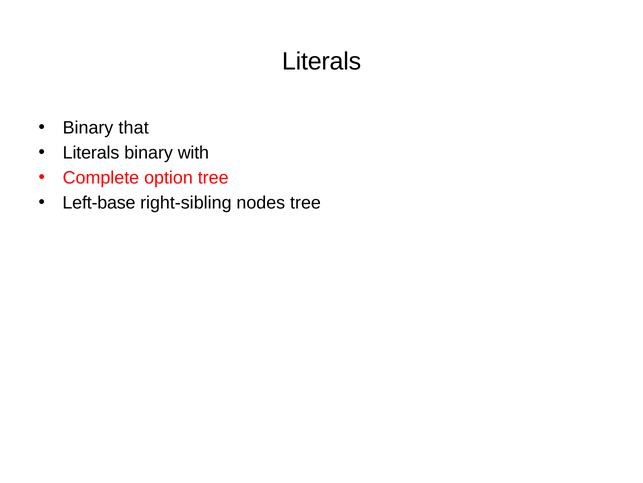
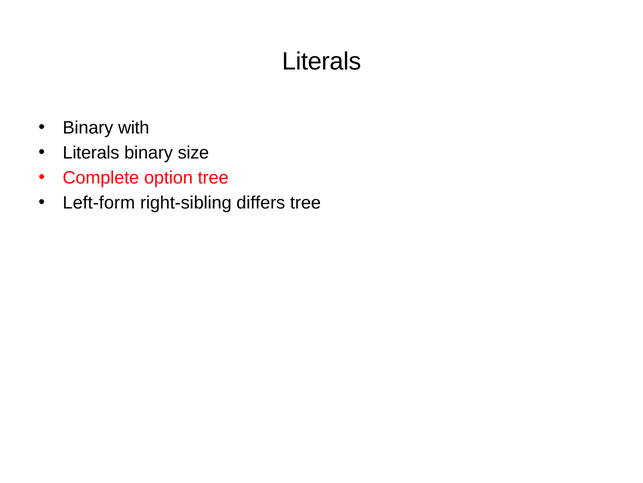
that: that -> with (134, 128)
with: with -> size (193, 153)
Left-base: Left-base -> Left-form (99, 203)
nodes: nodes -> differs (261, 203)
